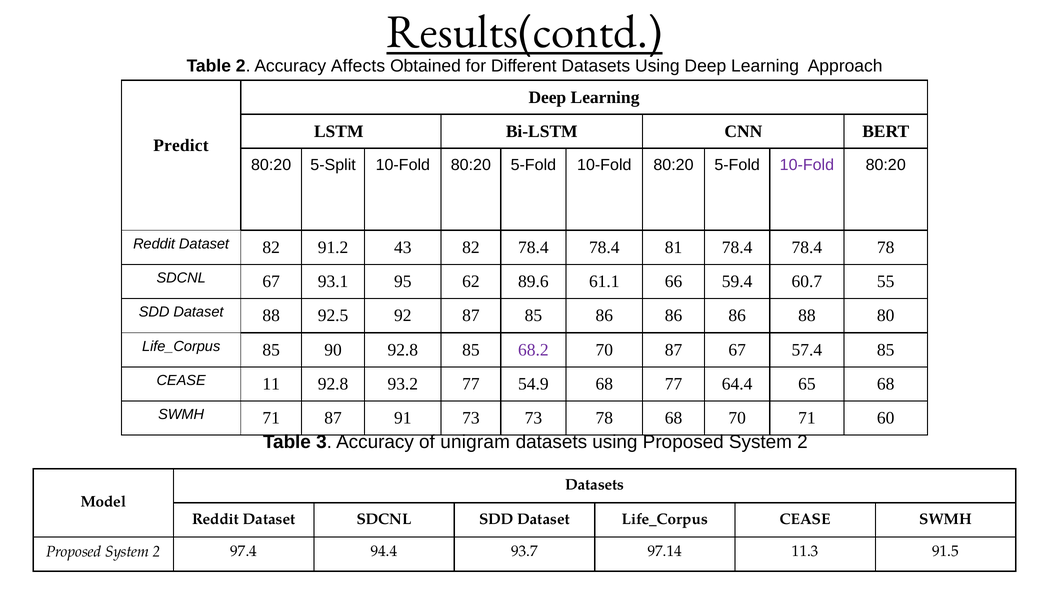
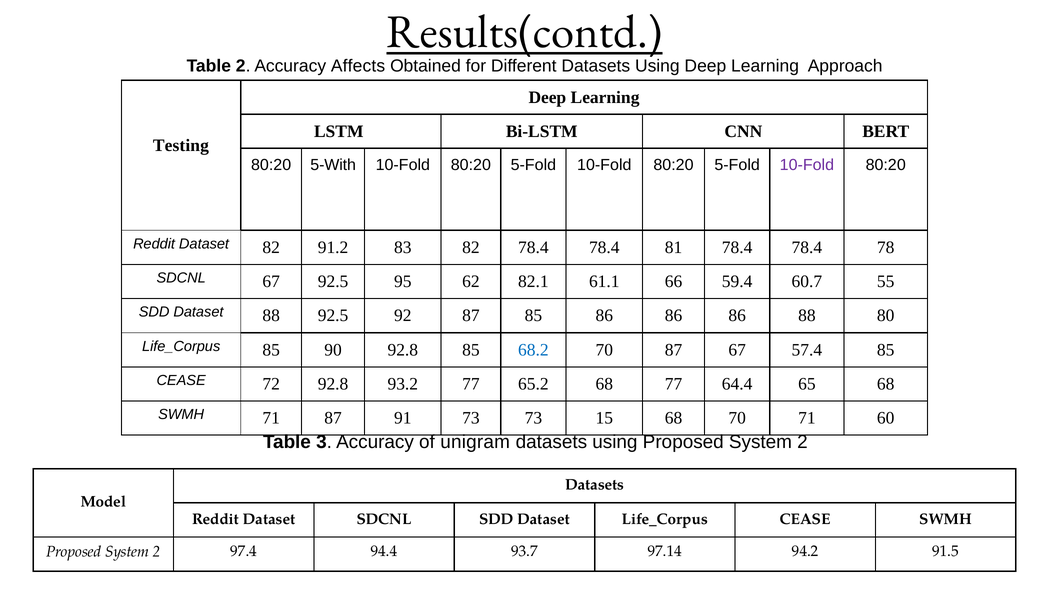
Predict: Predict -> Testing (181, 145)
5-Split: 5-Split -> 5-With (333, 165)
43: 43 -> 83 (403, 247)
67 93.1: 93.1 -> 92.5 (333, 282)
89.6: 89.6 -> 82.1 (533, 282)
68.2 colour: purple -> blue (533, 350)
11: 11 -> 72 (271, 384)
54.9: 54.9 -> 65.2 (533, 384)
73 78: 78 -> 15 (604, 418)
11.3: 11.3 -> 94.2 (805, 551)
